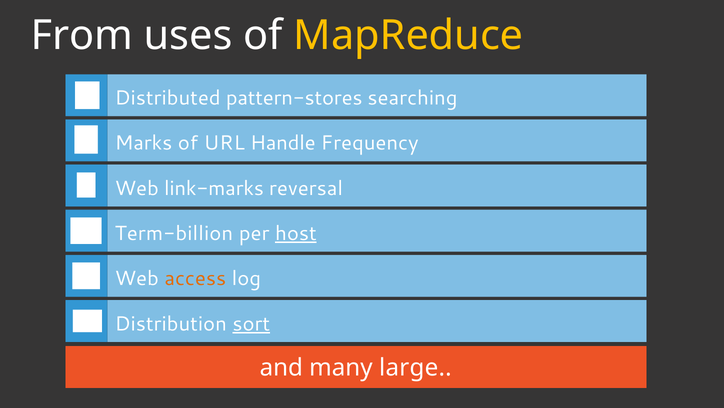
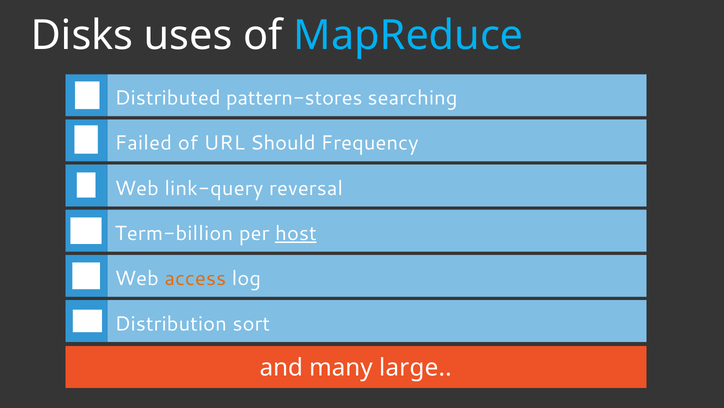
From: From -> Disks (82, 36)
MapReduce colour: yellow -> light blue (408, 36)
Marks: Marks -> Failed (143, 143)
Handle: Handle -> Should (283, 143)
link-marks: link-marks -> link-query (214, 188)
sort underline: present -> none (251, 323)
